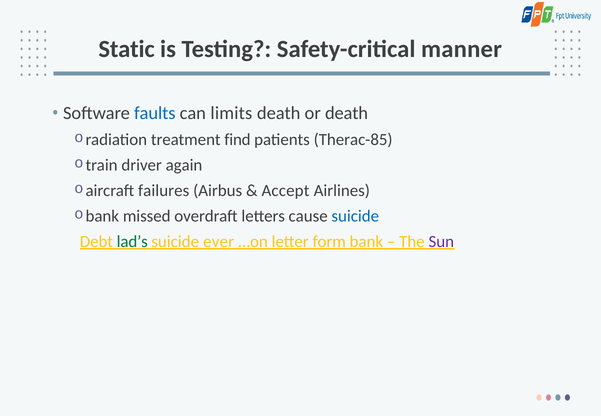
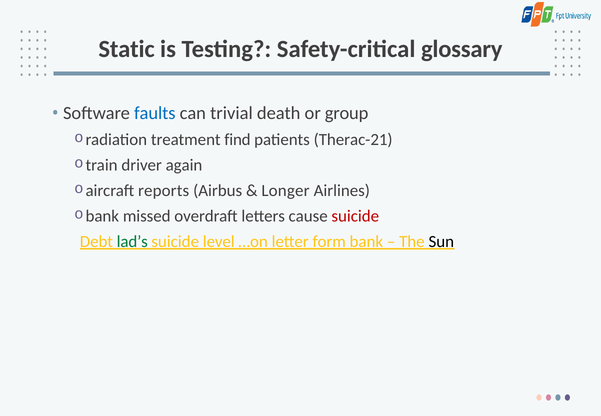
manner: manner -> glossary (462, 49)
limits: limits -> trivial (231, 113)
or death: death -> group (347, 113)
Therac-85: Therac-85 -> Therac-21 (353, 139)
failures: failures -> reports (164, 190)
Accept: Accept -> Longer (285, 190)
suicide colour: blue -> red (355, 216)
ever: ever -> level (219, 241)
Sun colour: purple -> black (441, 241)
